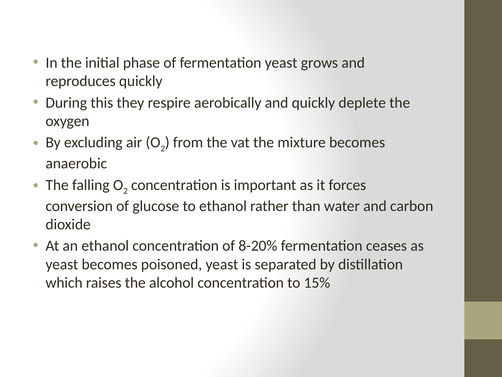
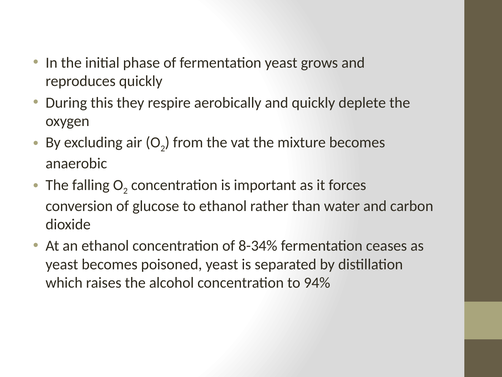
8-20%: 8-20% -> 8-34% (258, 246)
15%: 15% -> 94% (317, 282)
